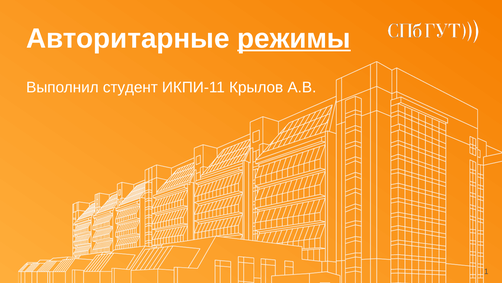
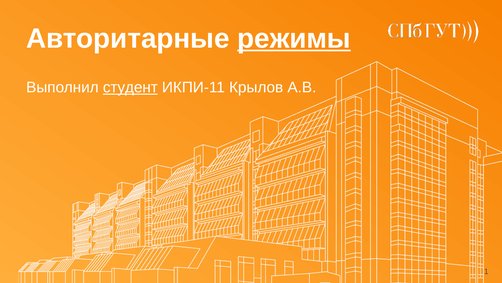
студент underline: none -> present (130, 87)
